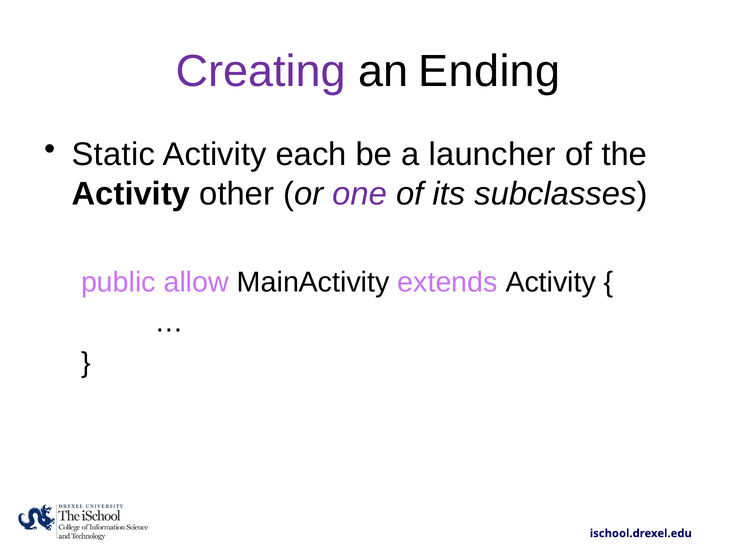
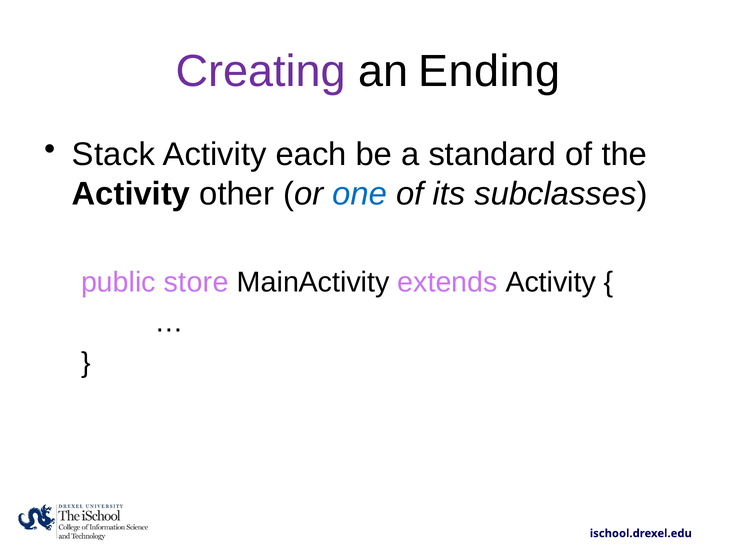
Static: Static -> Stack (114, 155)
launcher: launcher -> standard (492, 155)
one colour: purple -> blue (360, 194)
allow: allow -> store (196, 282)
